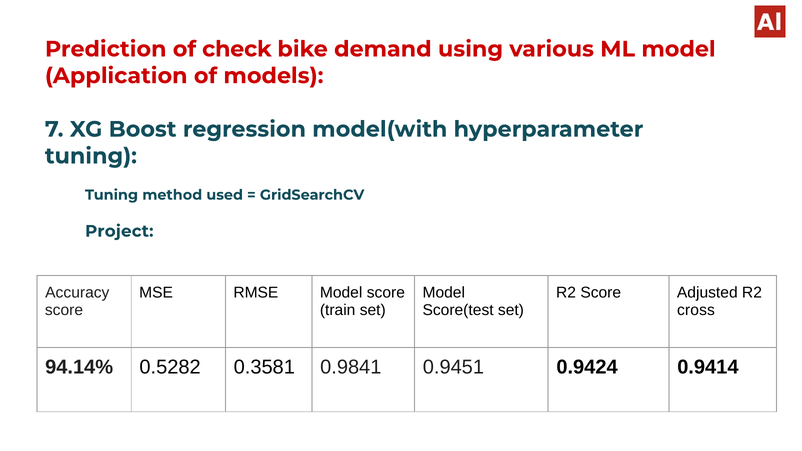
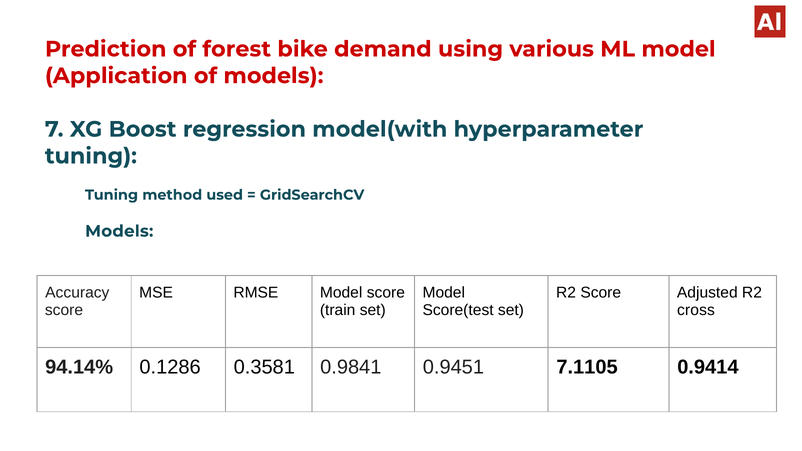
check: check -> forest (237, 49)
Project: Project -> Models (119, 231)
0.5282: 0.5282 -> 0.1286 (170, 367)
0.9424: 0.9424 -> 7.1105 (587, 367)
